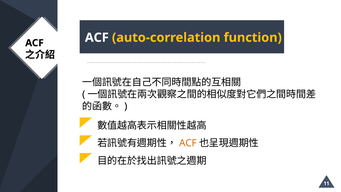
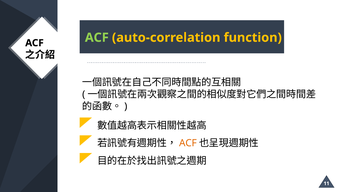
ACF colour: white -> light green (97, 38)
